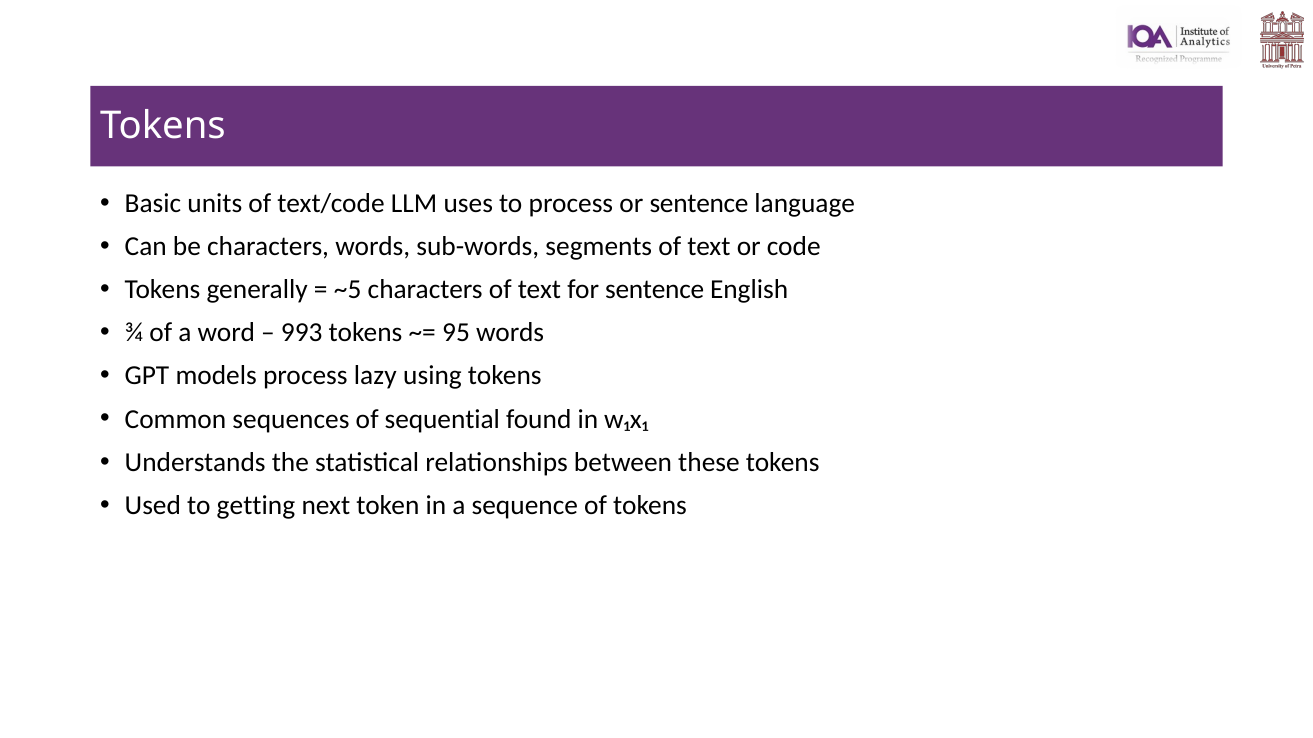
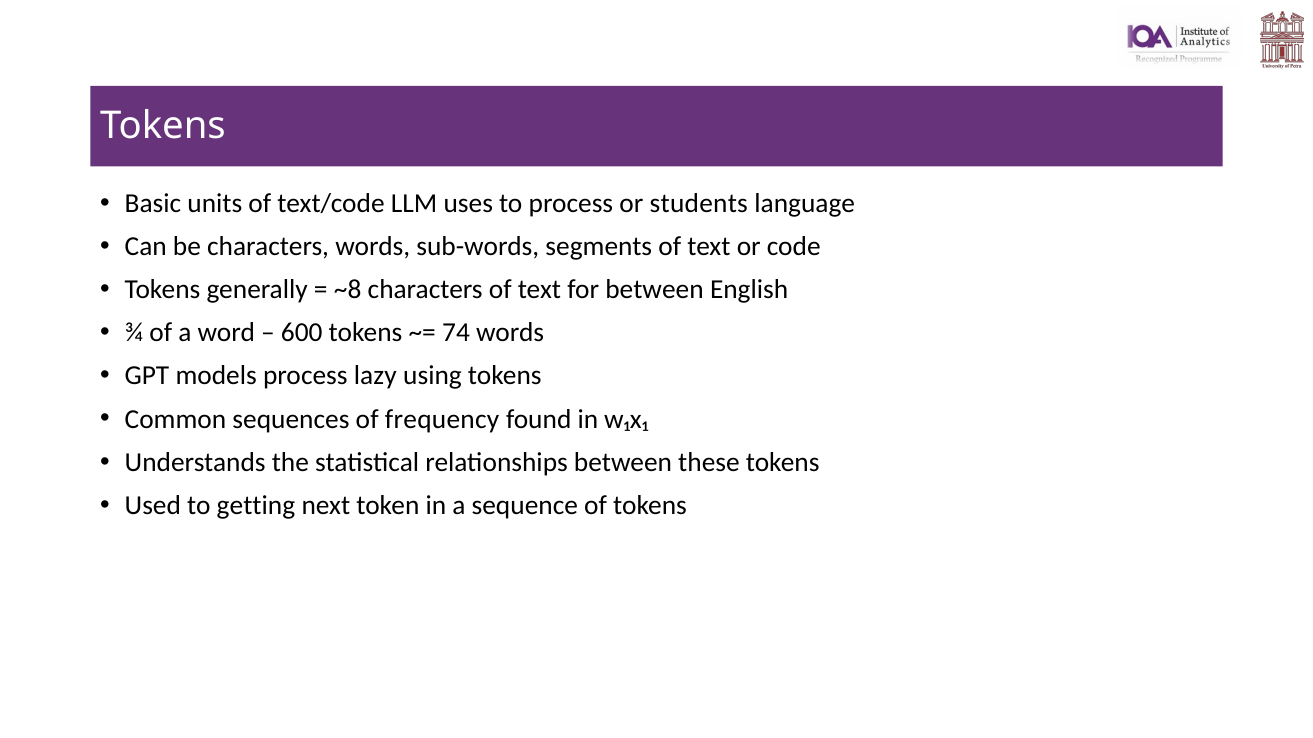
or sentence: sentence -> students (699, 203)
~5: ~5 -> ~8 (348, 290)
for sentence: sentence -> between (655, 290)
993: 993 -> 600 (302, 333)
95: 95 -> 74 (456, 333)
sequential: sequential -> frequency (442, 419)
